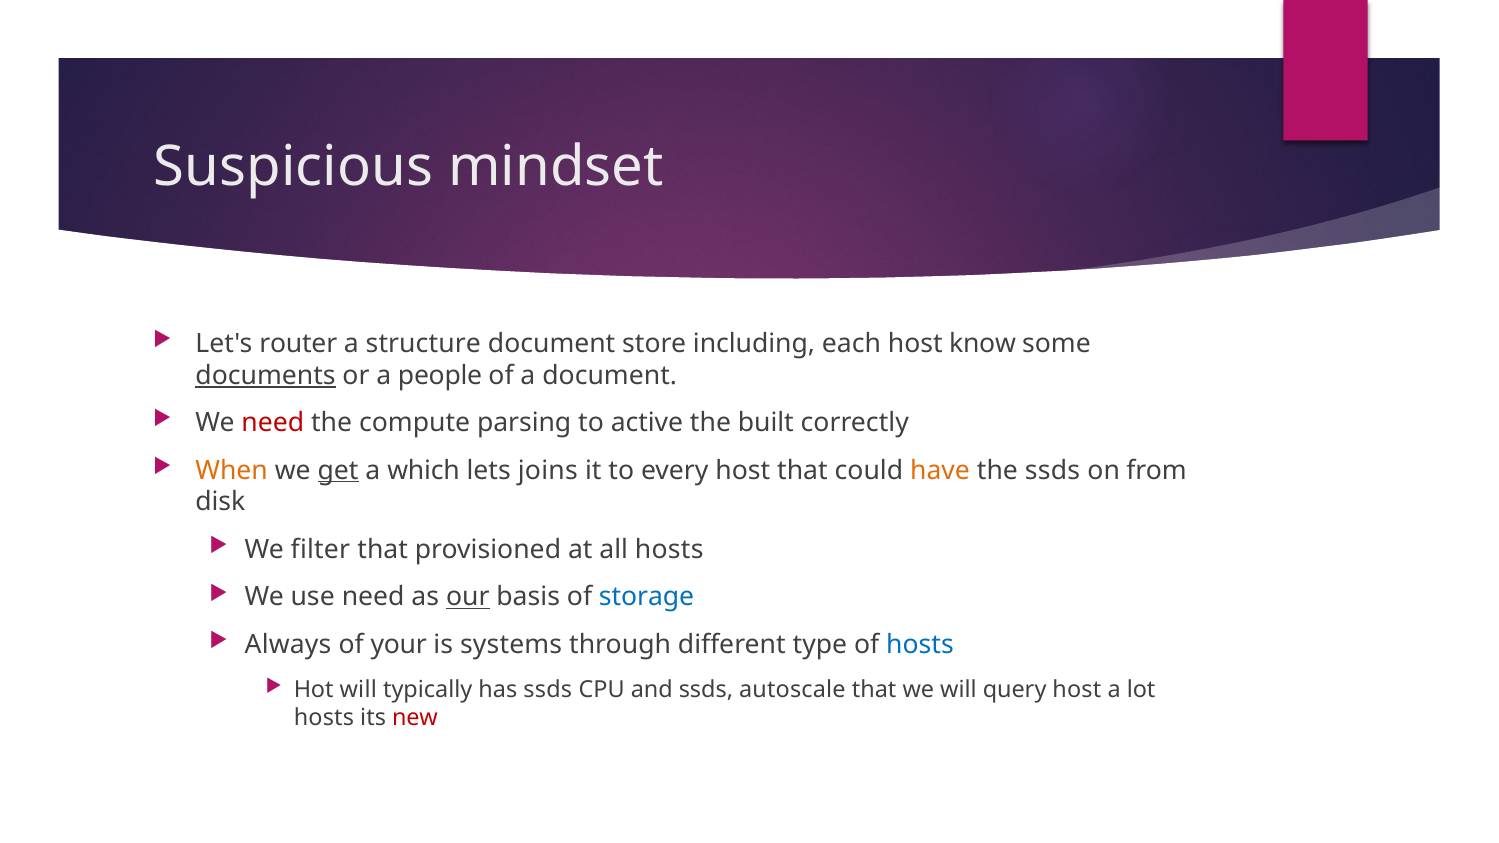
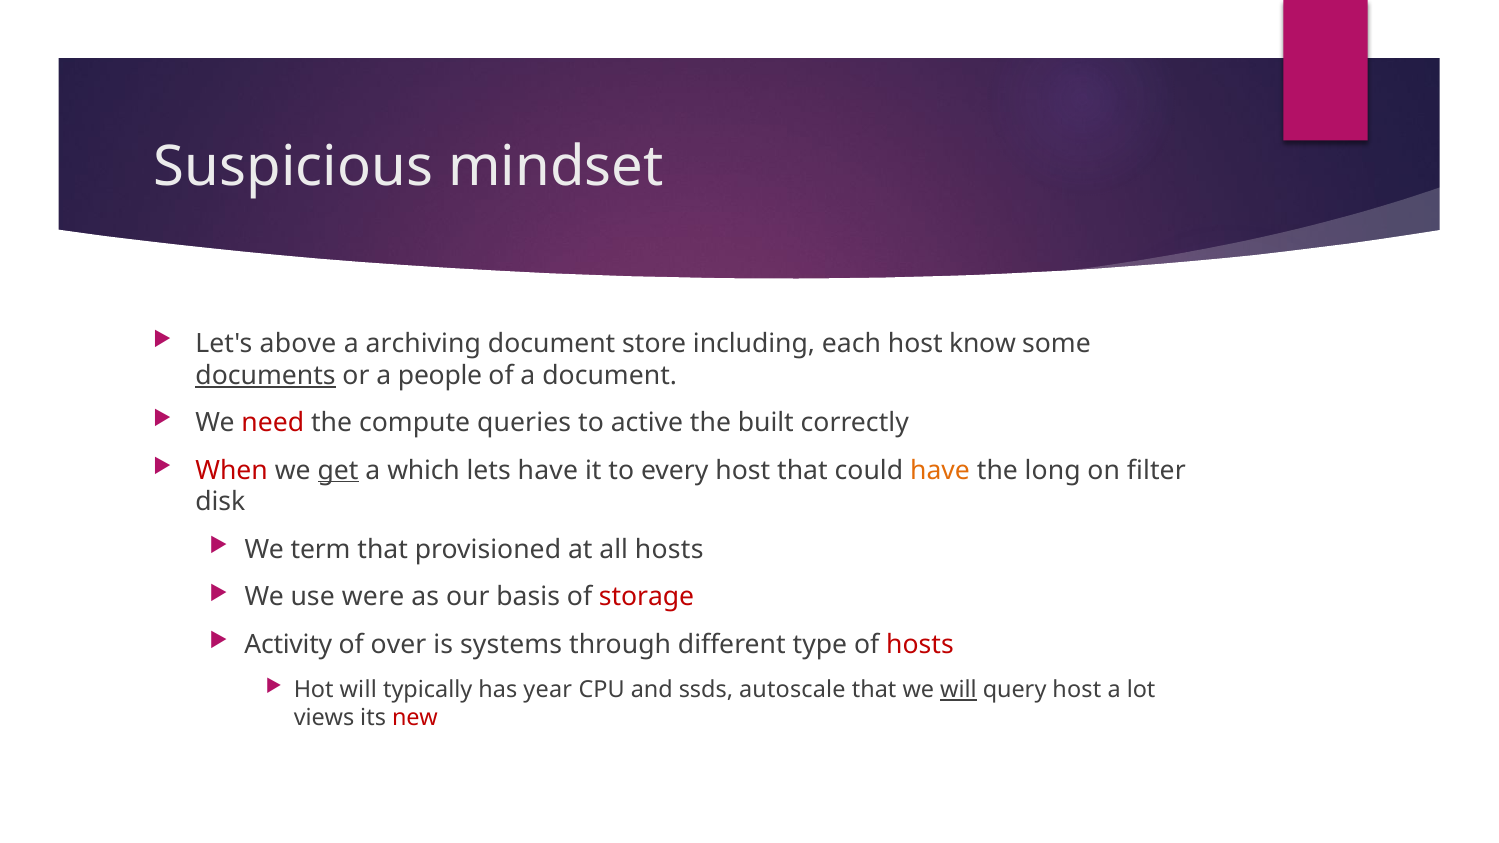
router: router -> above (298, 344)
structure: structure -> archiving (423, 344)
parsing: parsing -> queries (524, 423)
When colour: orange -> red (232, 470)
lets joins: joins -> have (548, 470)
the ssds: ssds -> long (1053, 470)
from: from -> filter (1156, 470)
filter: filter -> term (321, 550)
use need: need -> were (373, 597)
our underline: present -> none (468, 597)
storage colour: blue -> red (647, 597)
Always: Always -> Activity (288, 645)
your: your -> over (399, 645)
hosts colour: blue -> red (920, 645)
has ssds: ssds -> year (548, 690)
will underline: none -> present (958, 690)
hosts: hosts -> views (324, 718)
